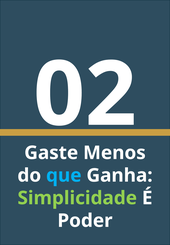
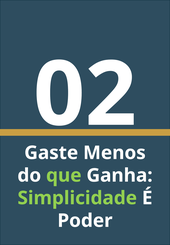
que colour: light blue -> light green (64, 176)
